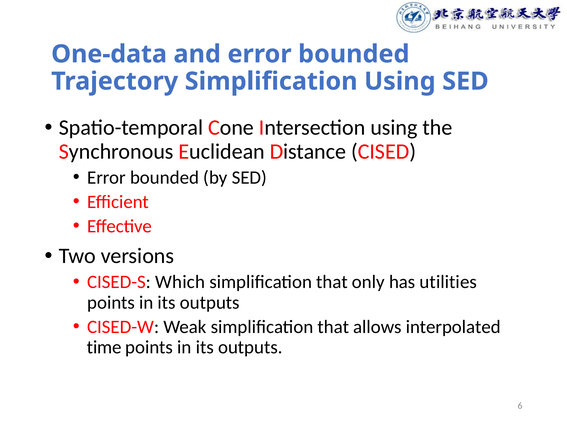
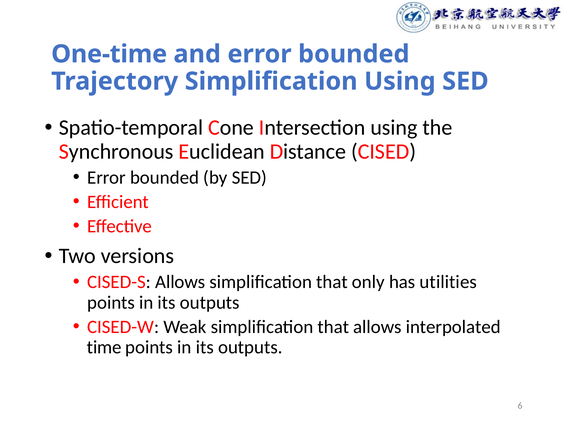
One-data: One-data -> One-time (109, 54)
CISED-S Which: Which -> Allows (180, 282)
